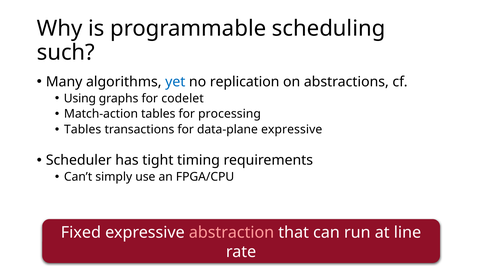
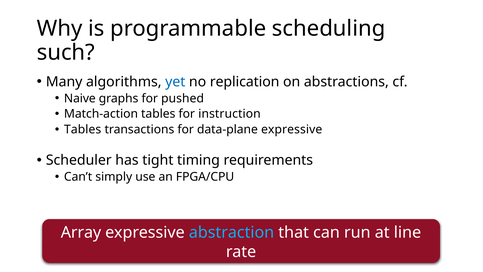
Using: Using -> Naive (80, 98)
codelet: codelet -> pushed (183, 98)
processing: processing -> instruction (229, 114)
Fixed: Fixed -> Array (81, 232)
abstraction colour: pink -> light blue (232, 232)
